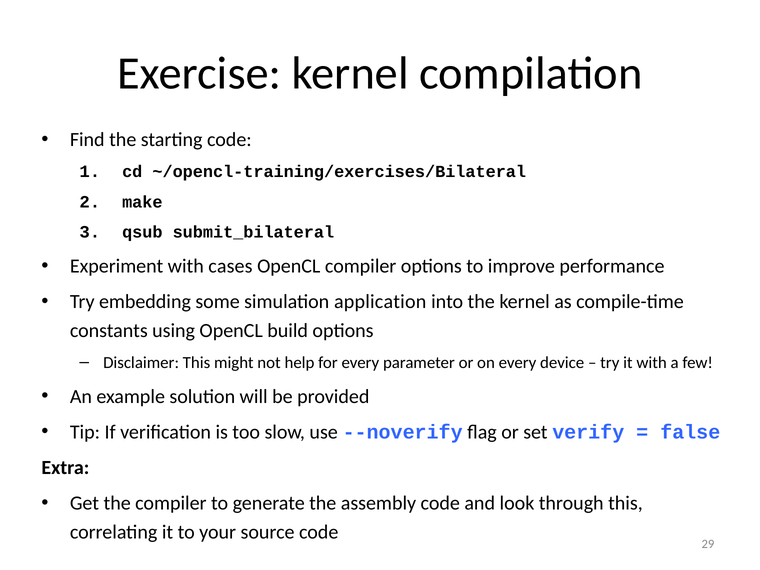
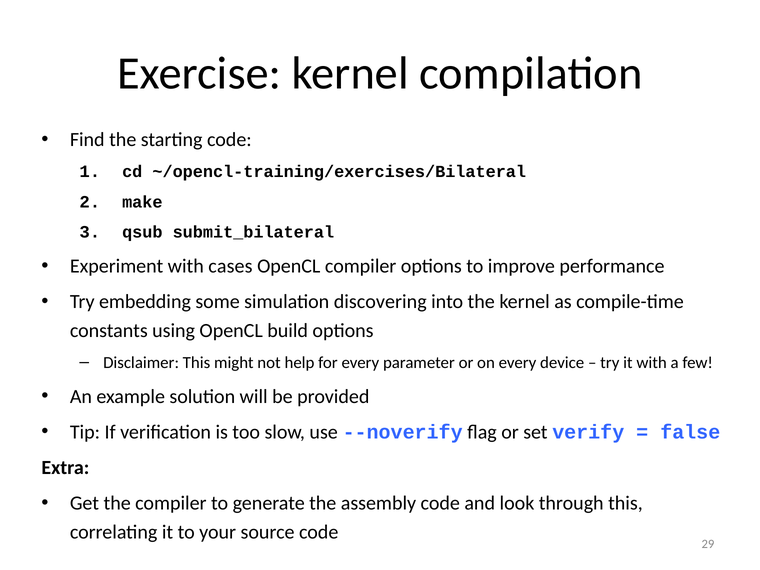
application: application -> discovering (380, 302)
